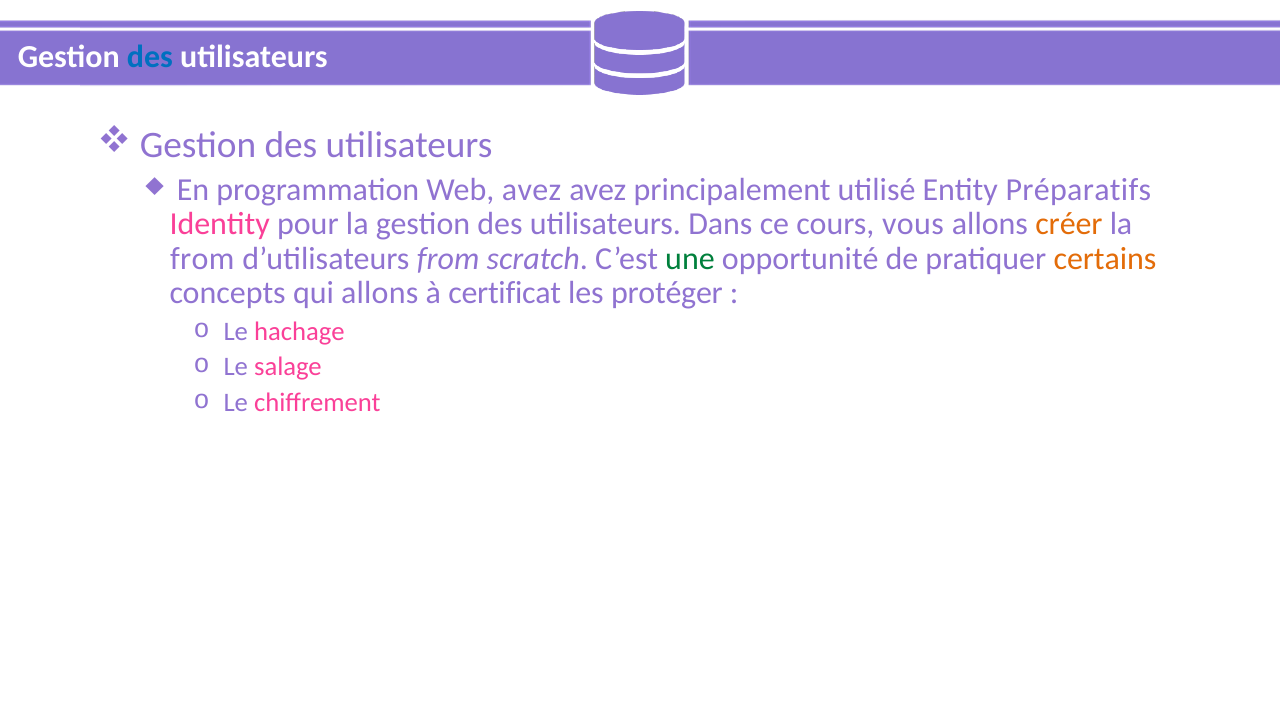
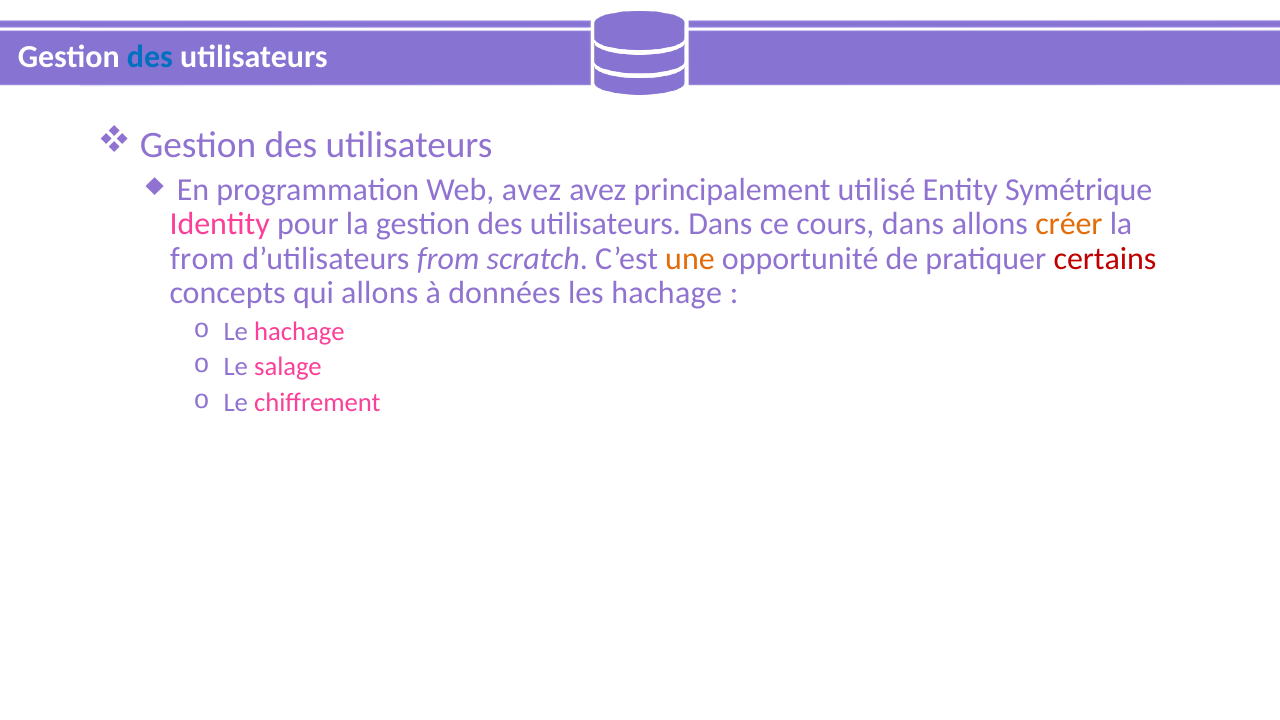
Préparatifs: Préparatifs -> Symétrique (1079, 190)
cours vous: vous -> dans (913, 224)
une colour: green -> orange (690, 259)
certains colour: orange -> red (1105, 259)
certificat: certificat -> données (505, 293)
les protéger: protéger -> hachage (667, 293)
